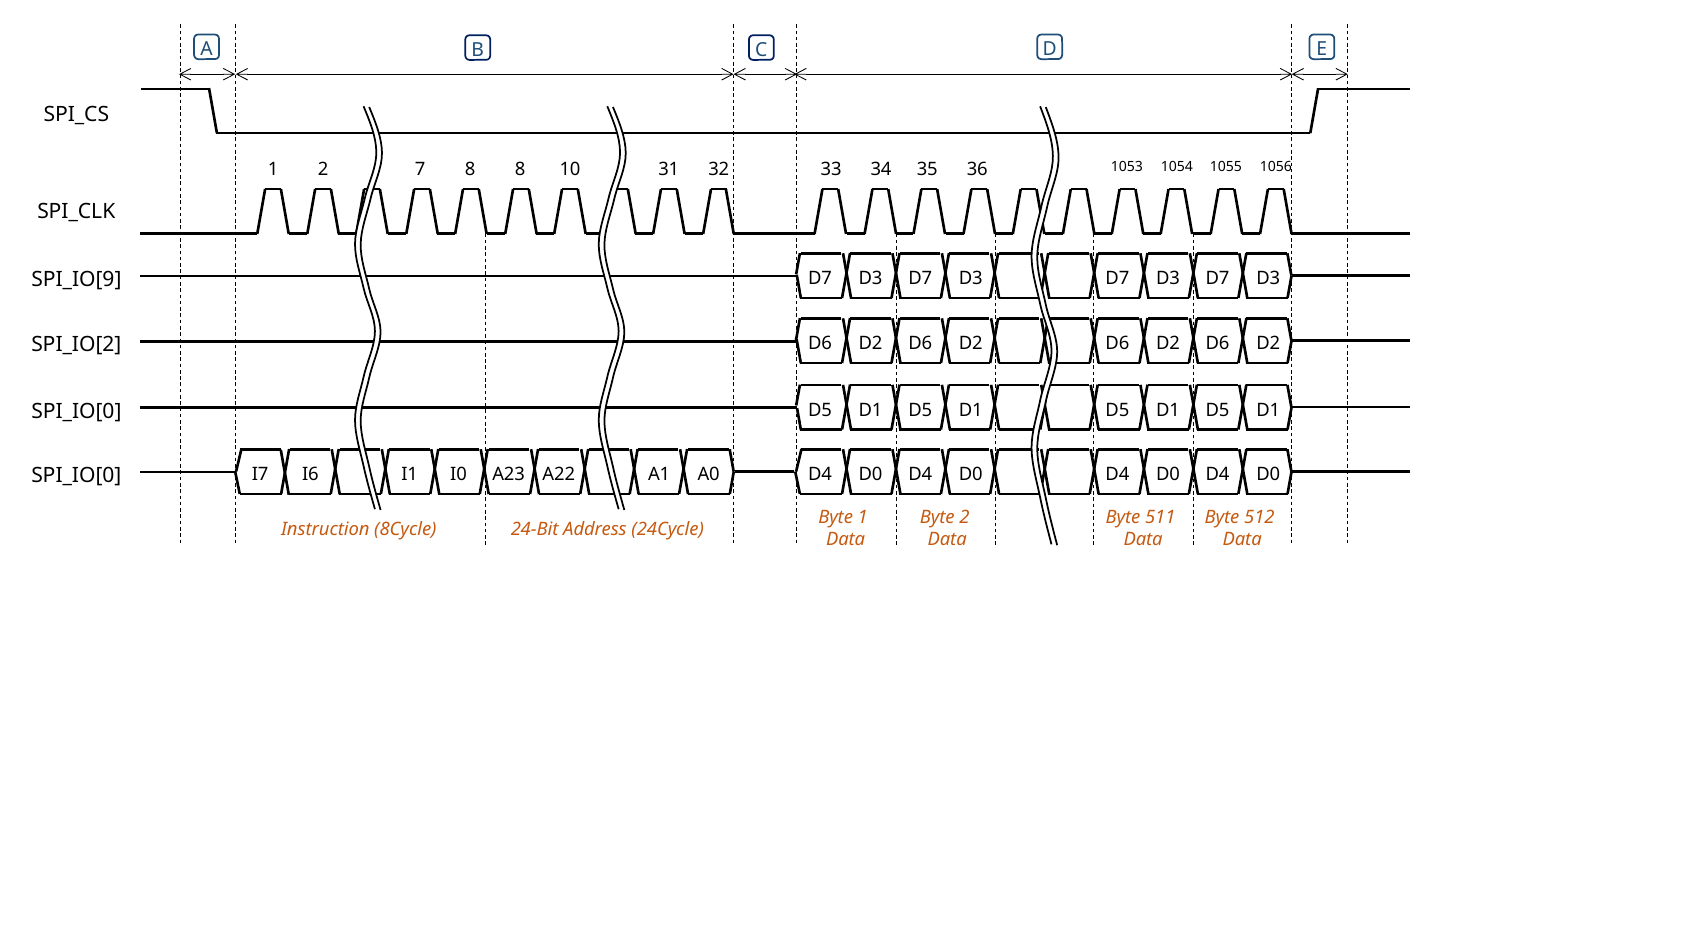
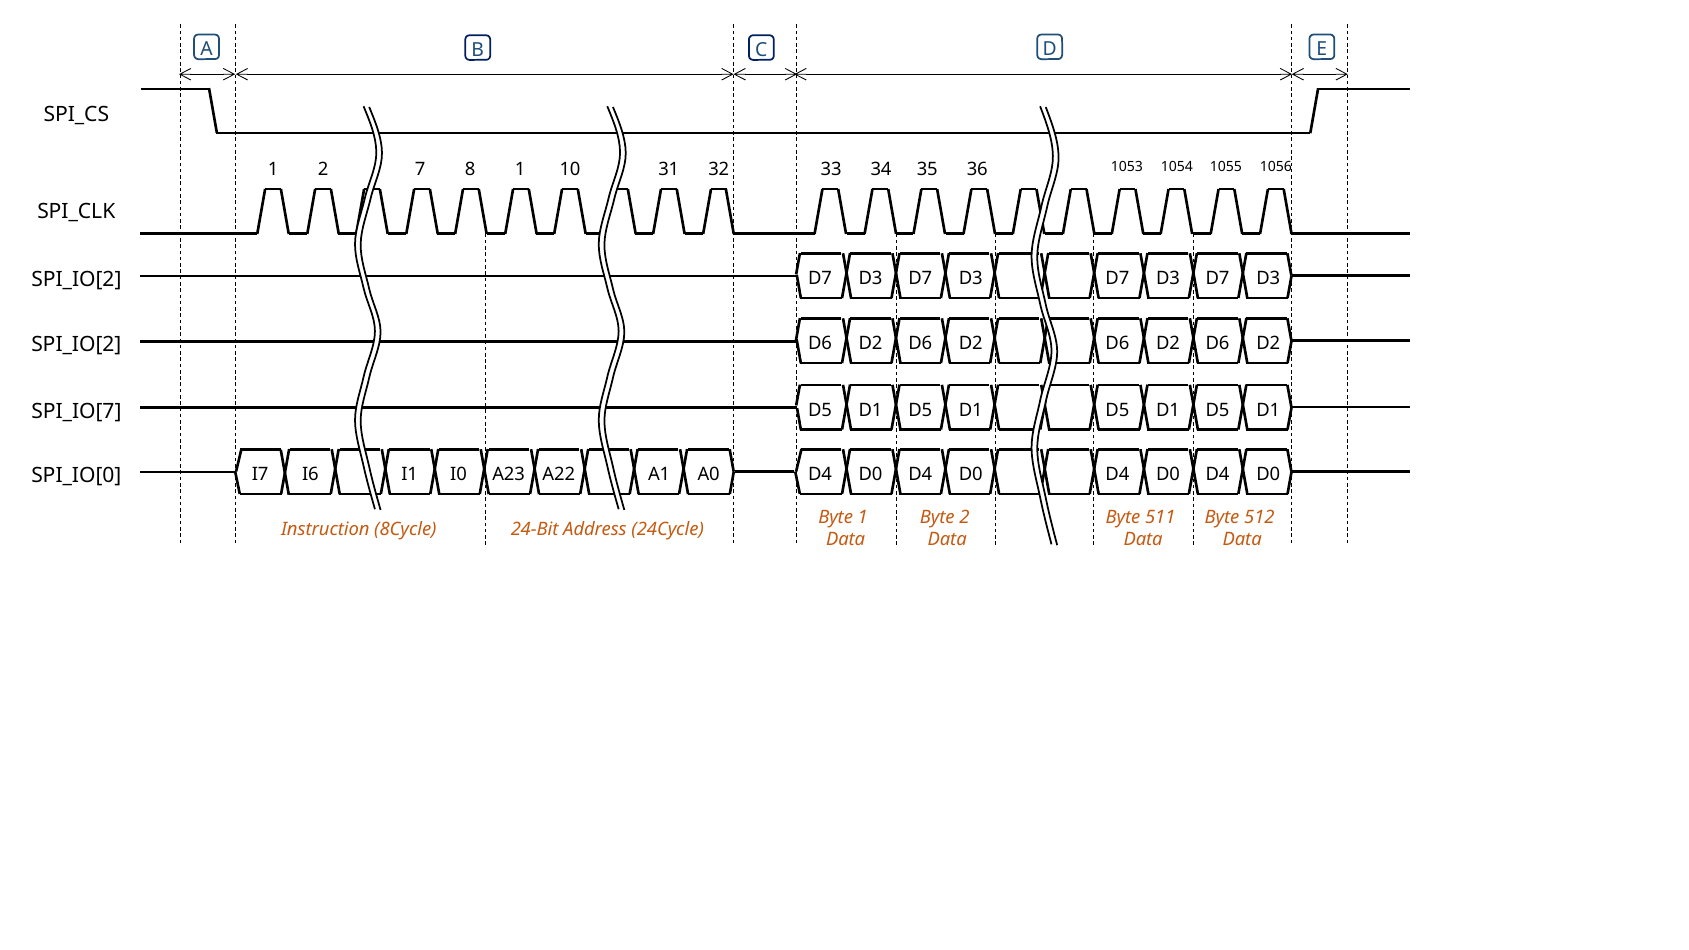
8 8: 8 -> 1 (520, 170)
SPI_IO[9: SPI_IO[9 -> SPI_IO[2 (76, 280)
SPI_IO[0: SPI_IO[0 -> SPI_IO[7 (76, 412)
